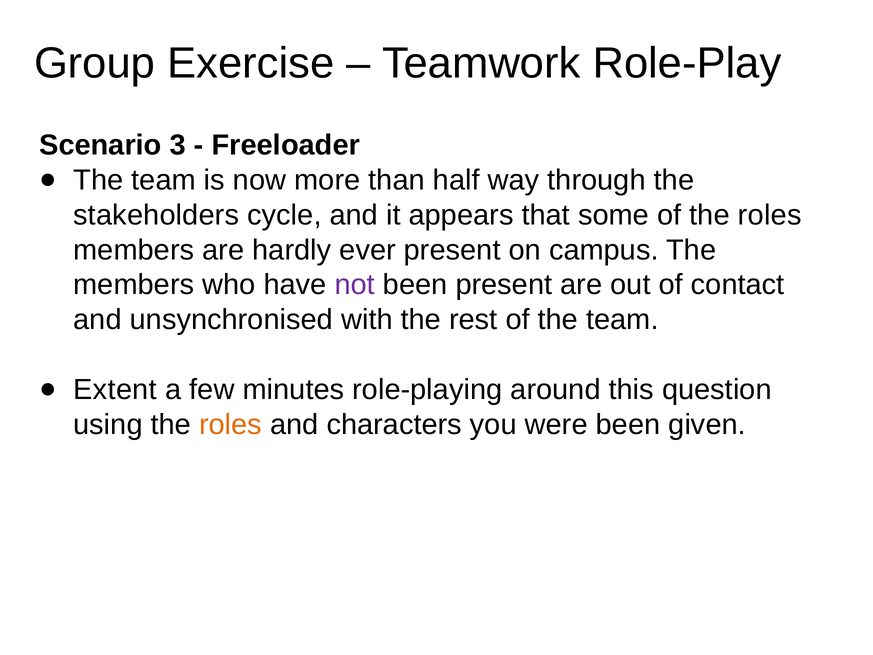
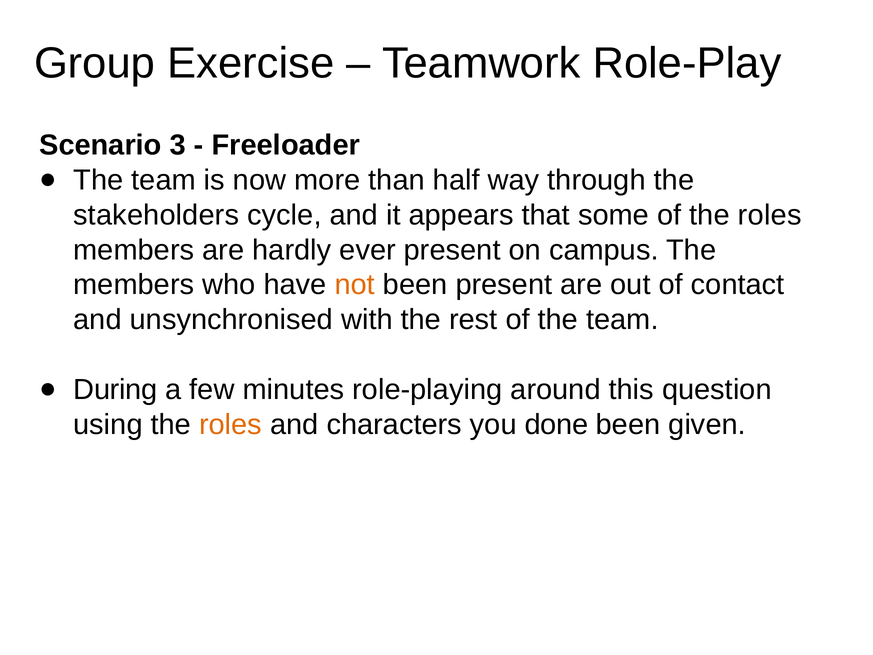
not colour: purple -> orange (355, 285)
Extent: Extent -> During (115, 389)
were: were -> done (556, 424)
